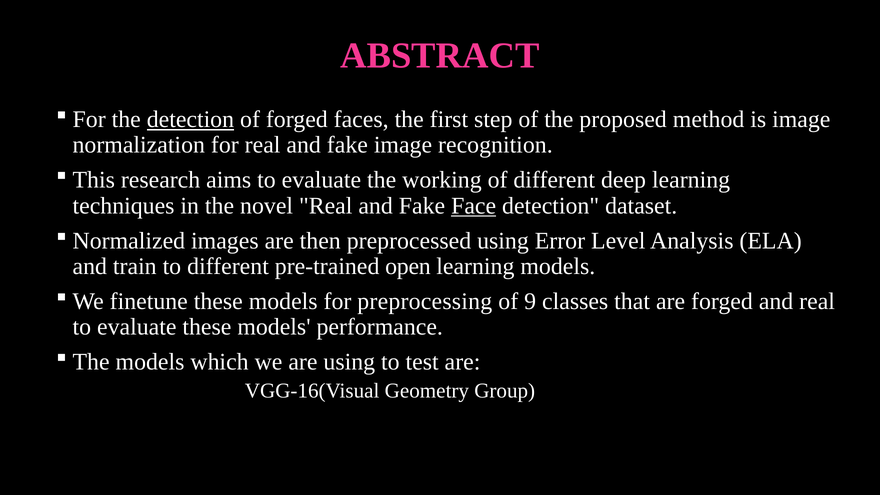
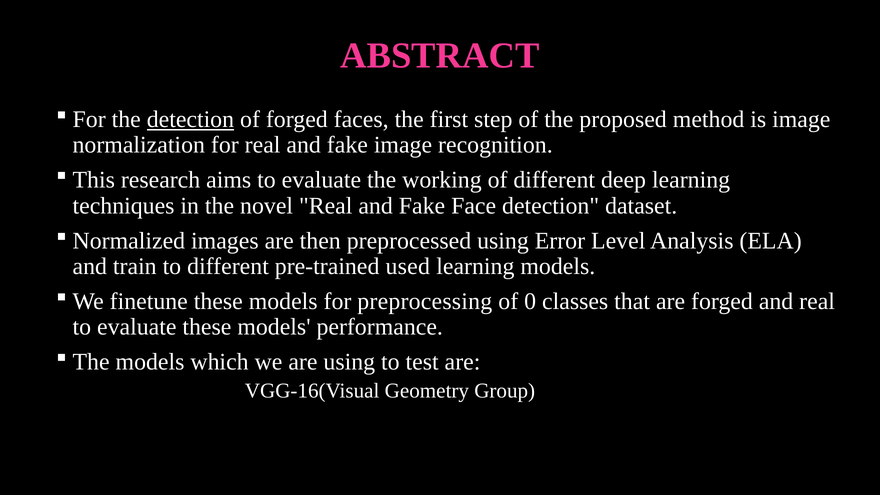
Face underline: present -> none (474, 206)
open: open -> used (408, 266)
9: 9 -> 0 (530, 301)
